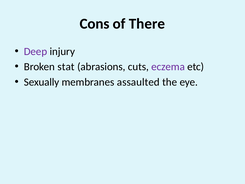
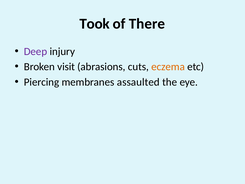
Cons: Cons -> Took (95, 24)
stat: stat -> visit (66, 67)
eczema colour: purple -> orange (168, 67)
Sexually: Sexually -> Piercing (42, 82)
